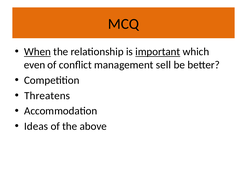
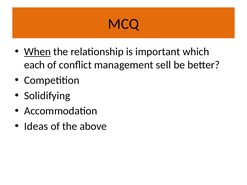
important underline: present -> none (158, 52)
even: even -> each (35, 65)
Threatens: Threatens -> Solidifying (47, 96)
